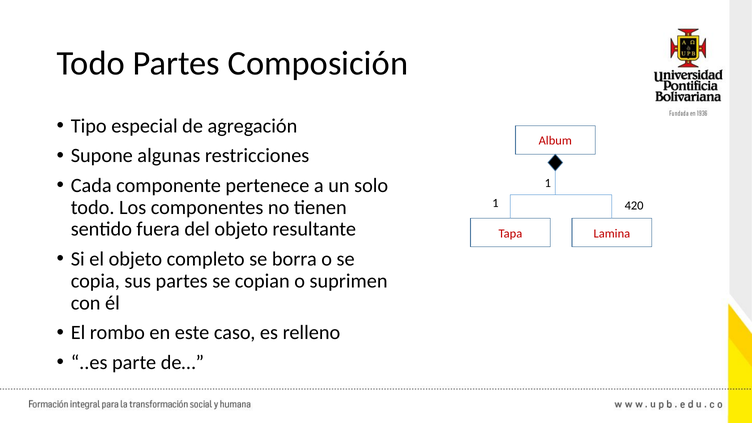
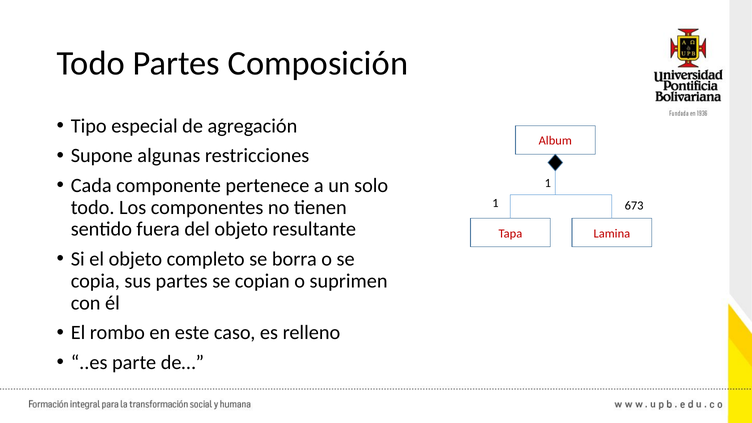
420: 420 -> 673 (634, 205)
